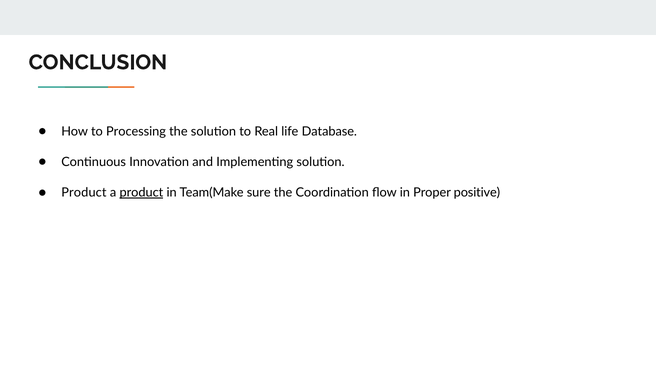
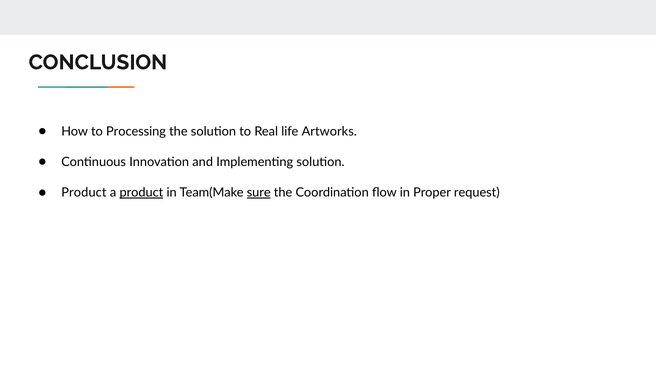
Database: Database -> Artworks (329, 131)
sure underline: none -> present (259, 193)
positive: positive -> request (477, 193)
